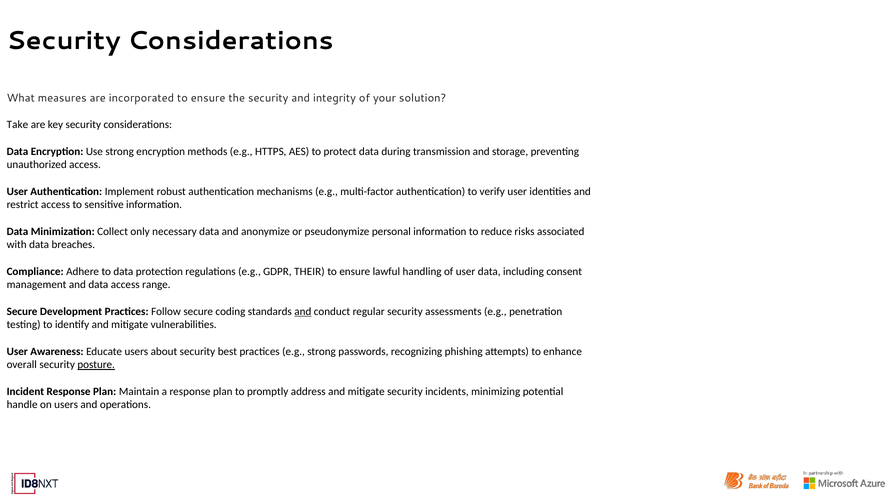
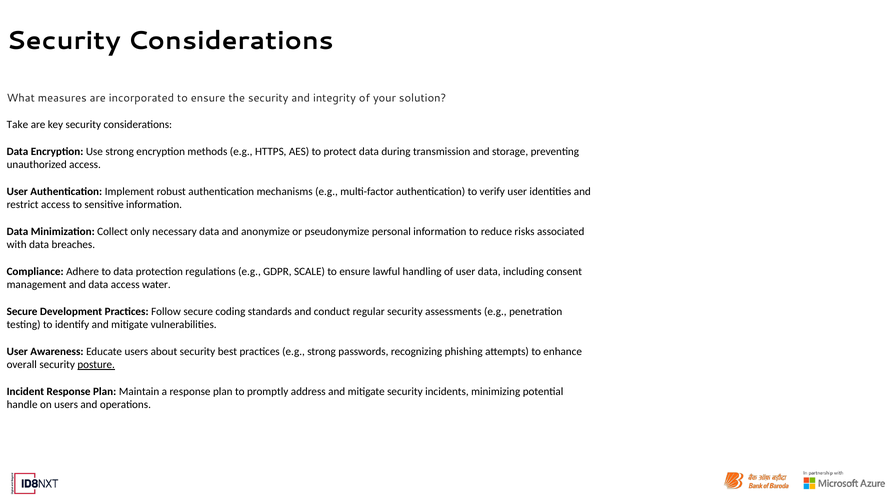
THEIR: THEIR -> SCALE (310, 271)
range: range -> water (156, 285)
and underline: present -> none (303, 311)
